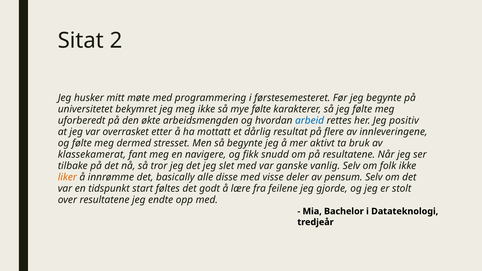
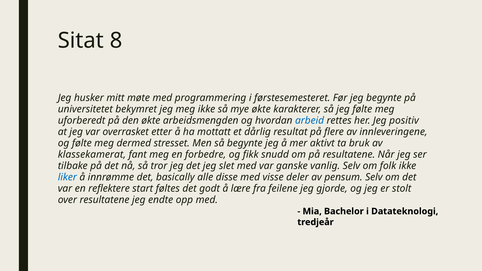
2: 2 -> 8 (116, 41)
mye følte: følte -> økte (261, 109)
navigere: navigere -> forbedre (206, 155)
liker colour: orange -> blue (67, 177)
tidspunkt: tidspunkt -> reflektere (109, 189)
